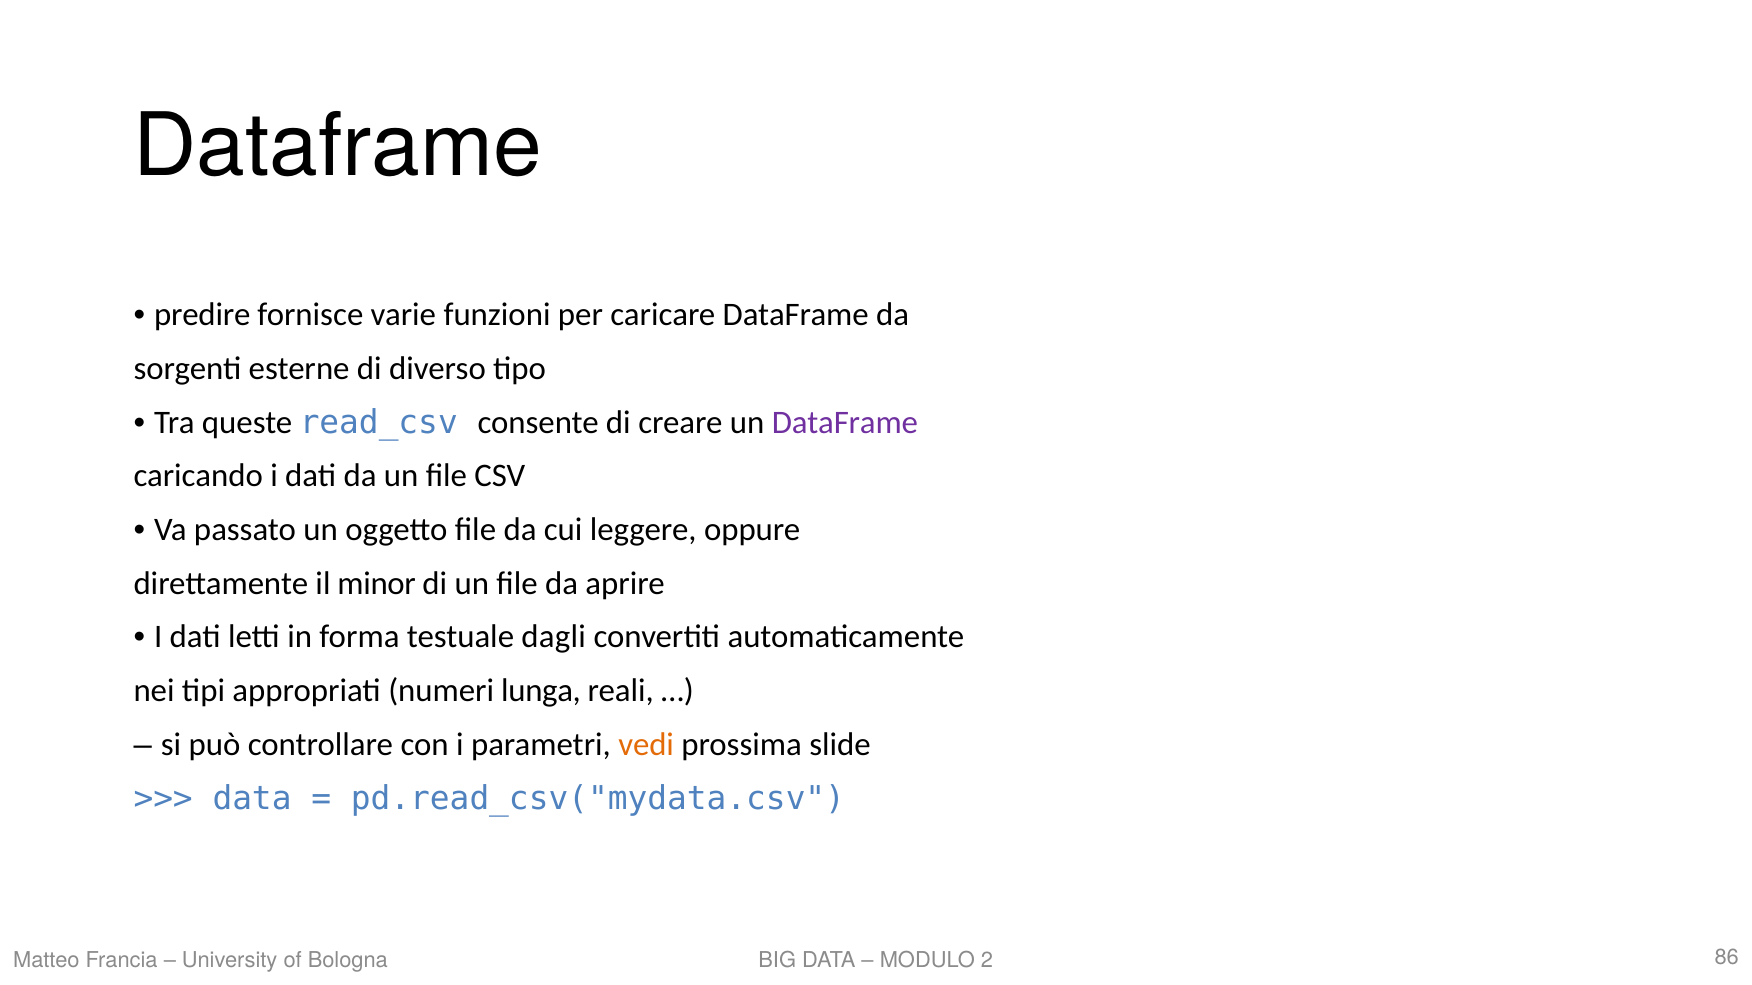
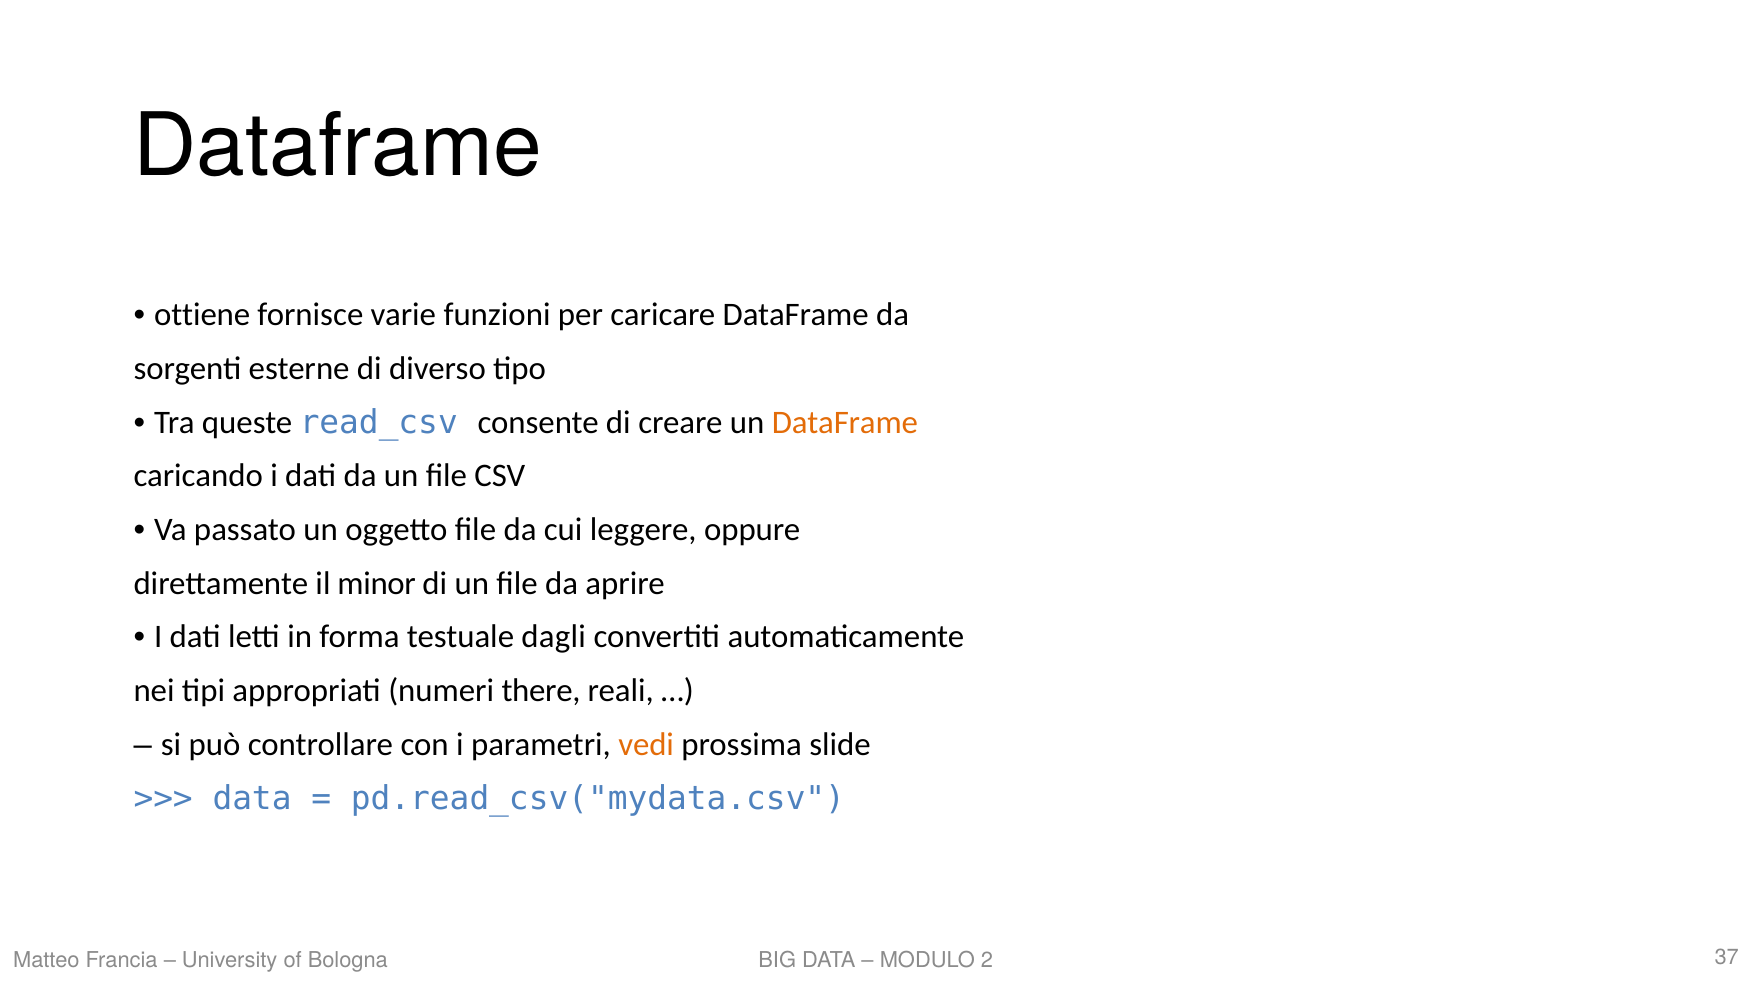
predire: predire -> ottiene (202, 315)
DataFrame colour: purple -> orange (845, 422)
lunga: lunga -> there (541, 691)
86: 86 -> 37 (1727, 958)
